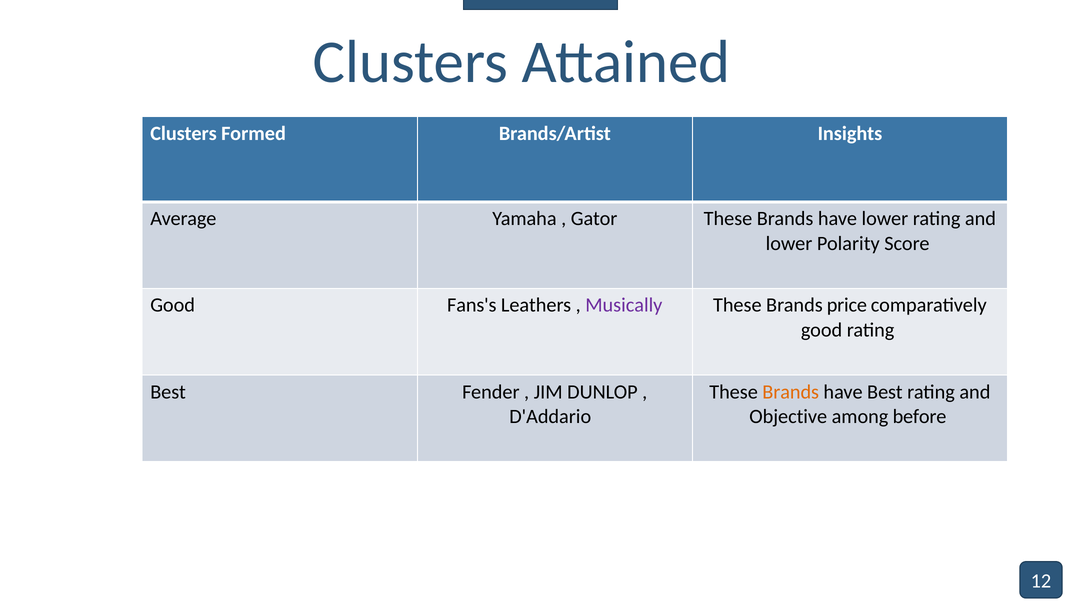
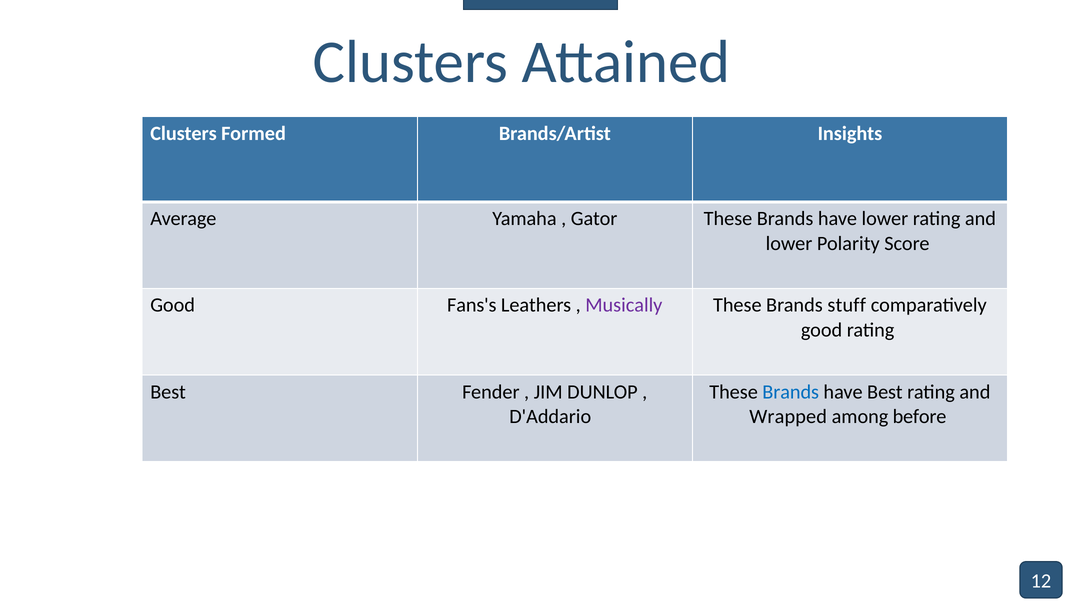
price: price -> stuff (847, 305)
Brands colour: orange -> blue (791, 392)
Objective: Objective -> Wrapped (788, 417)
